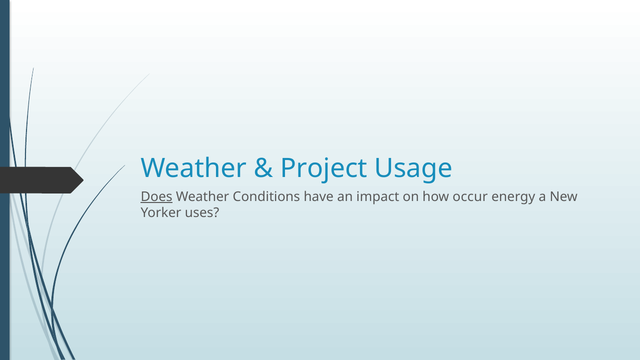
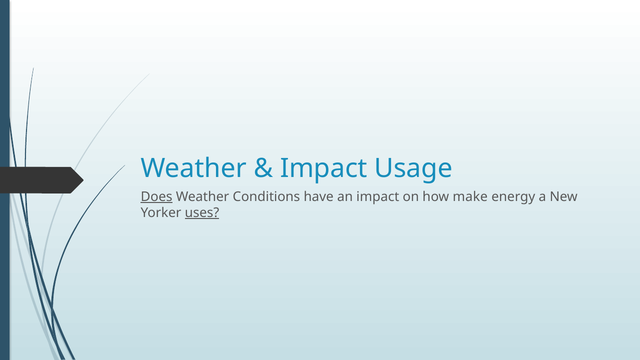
Project: Project -> Impact (324, 169)
occur: occur -> make (470, 197)
uses underline: none -> present (202, 213)
